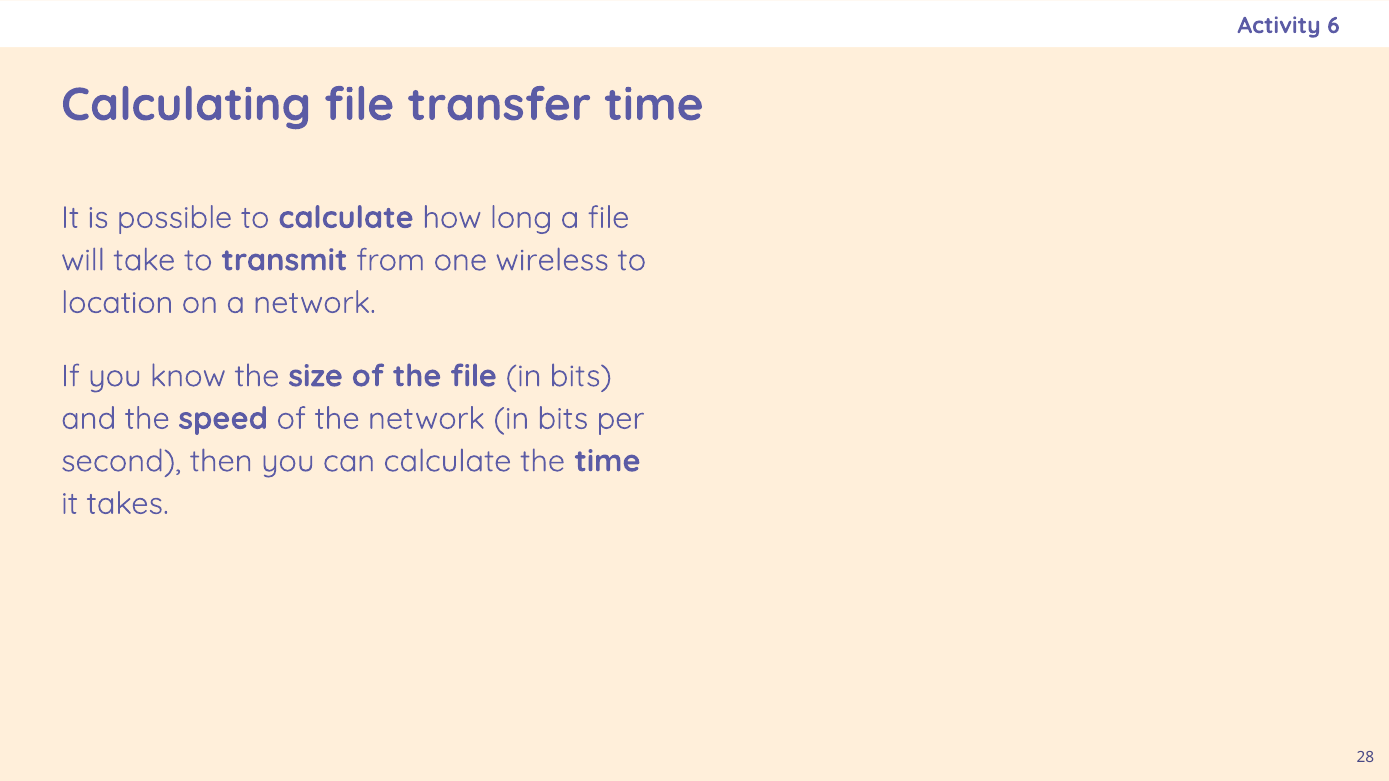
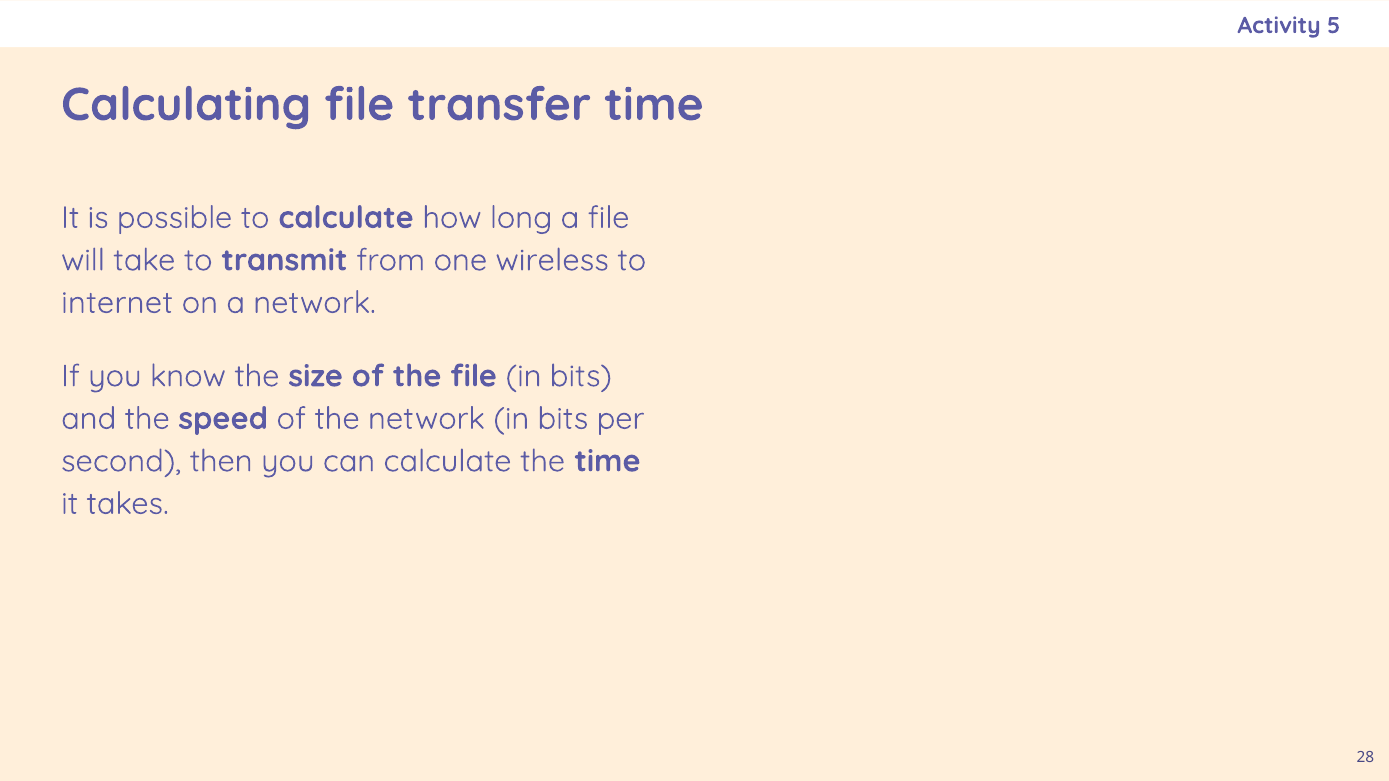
6: 6 -> 5 (1334, 25)
location: location -> internet (117, 303)
